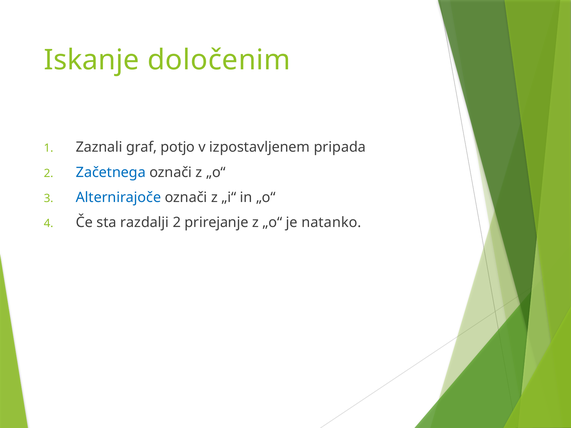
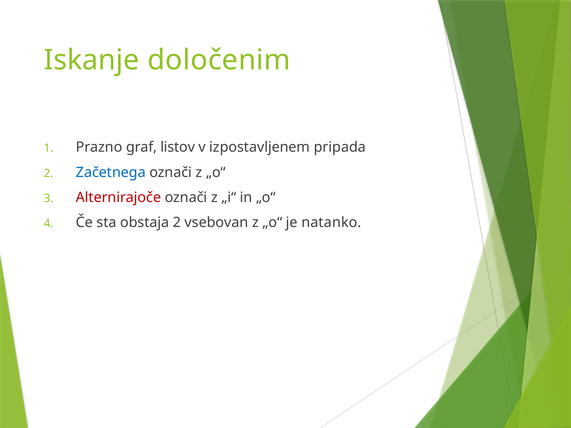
Zaznali: Zaznali -> Prazno (99, 147)
potjo: potjo -> listov (178, 147)
Alternirajoče colour: blue -> red (118, 197)
razdalji: razdalji -> obstaja (145, 223)
prirejanje: prirejanje -> vsebovan (216, 223)
